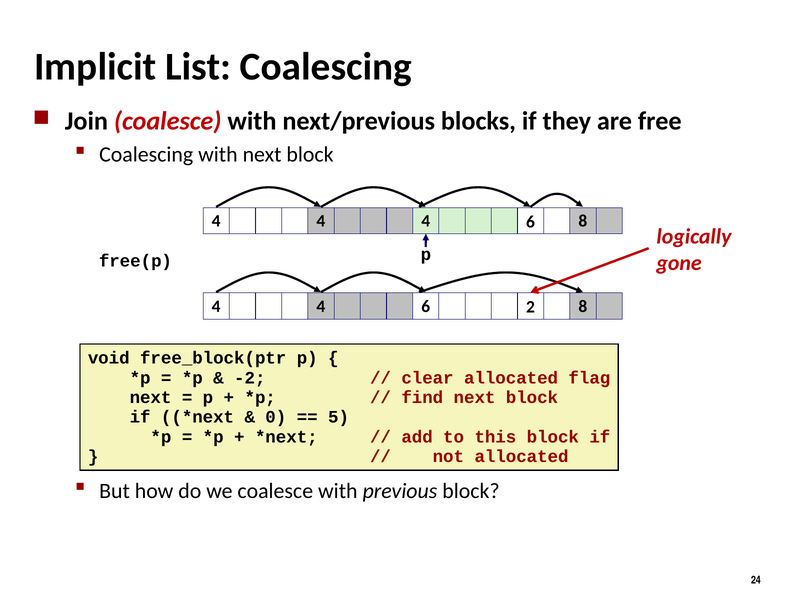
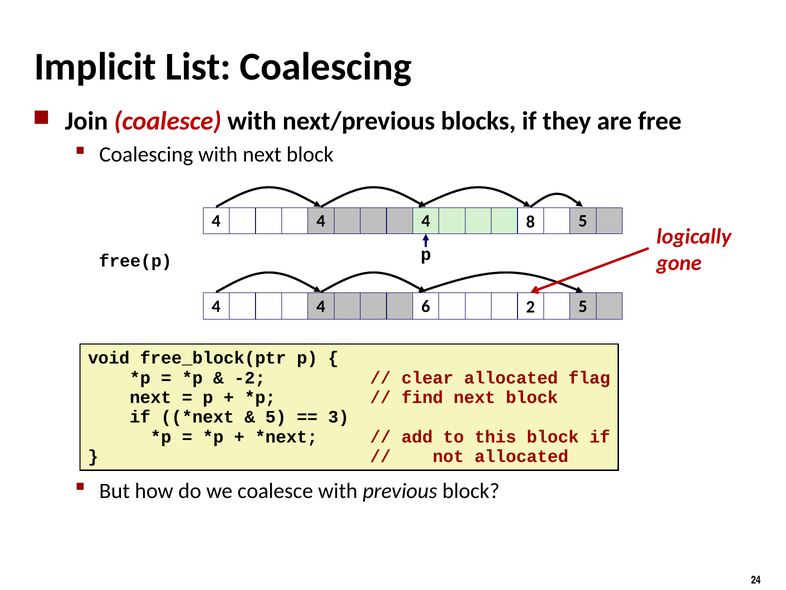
6: 6 -> 8 (531, 222)
8: 8 -> 5 (583, 221)
4 4 8: 8 -> 5 (583, 306)
0: 0 -> 5 (276, 417)
5: 5 -> 3 (339, 417)
